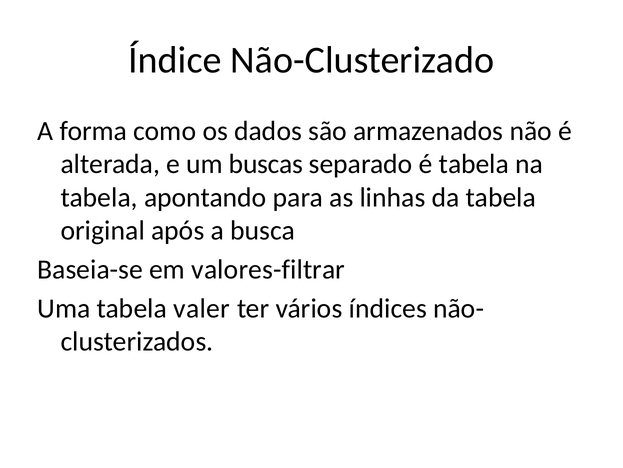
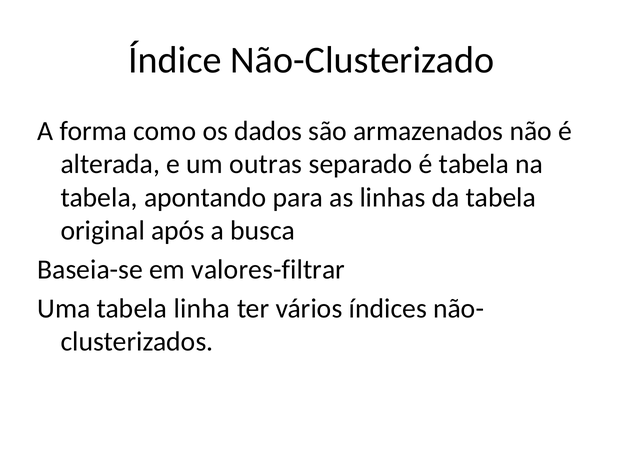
buscas: buscas -> outras (266, 164)
valer: valer -> linha (202, 308)
